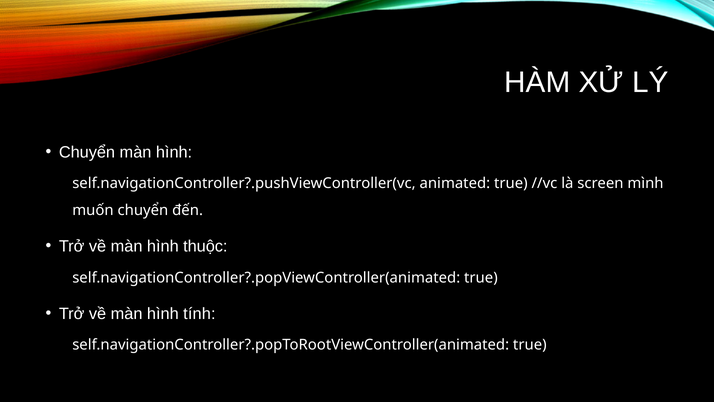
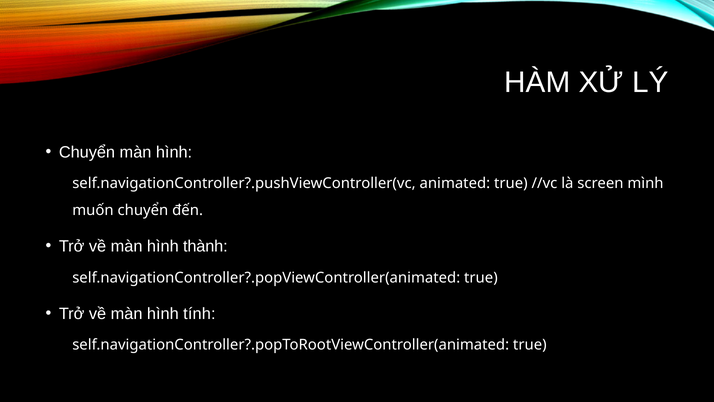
thuộc: thuộc -> thành (205, 246)
